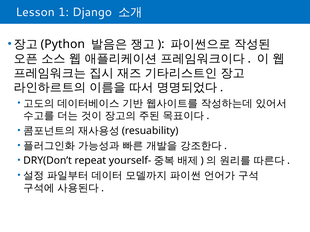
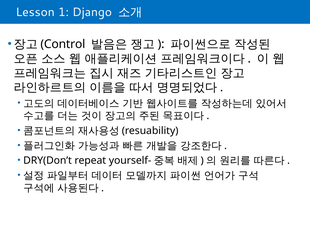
Python: Python -> Control (63, 44)
